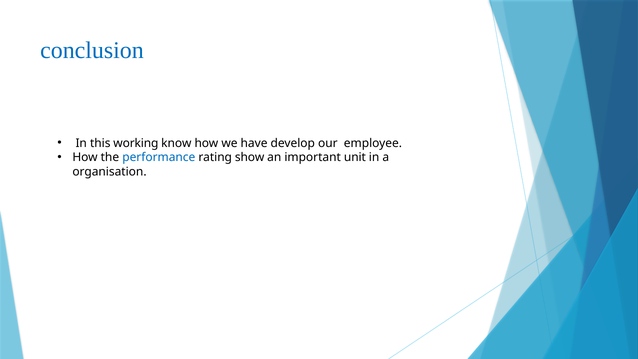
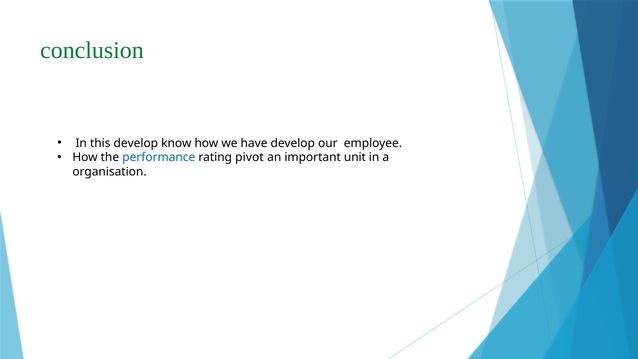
conclusion colour: blue -> green (92, 50)
this working: working -> develop (136, 143)
show: show -> pivot (249, 157)
